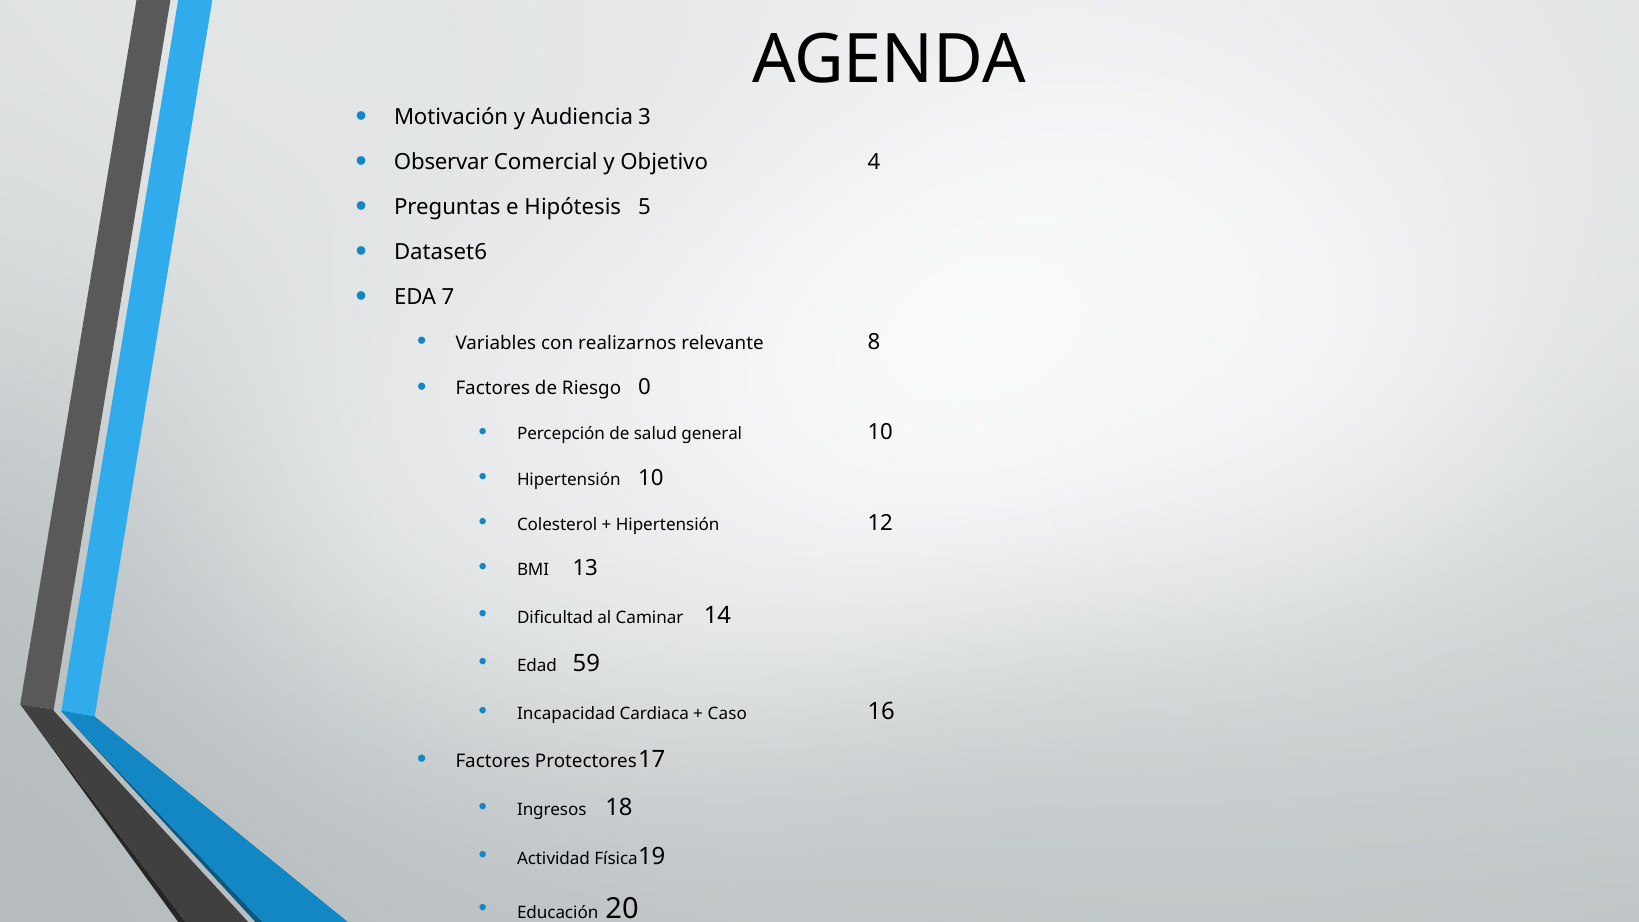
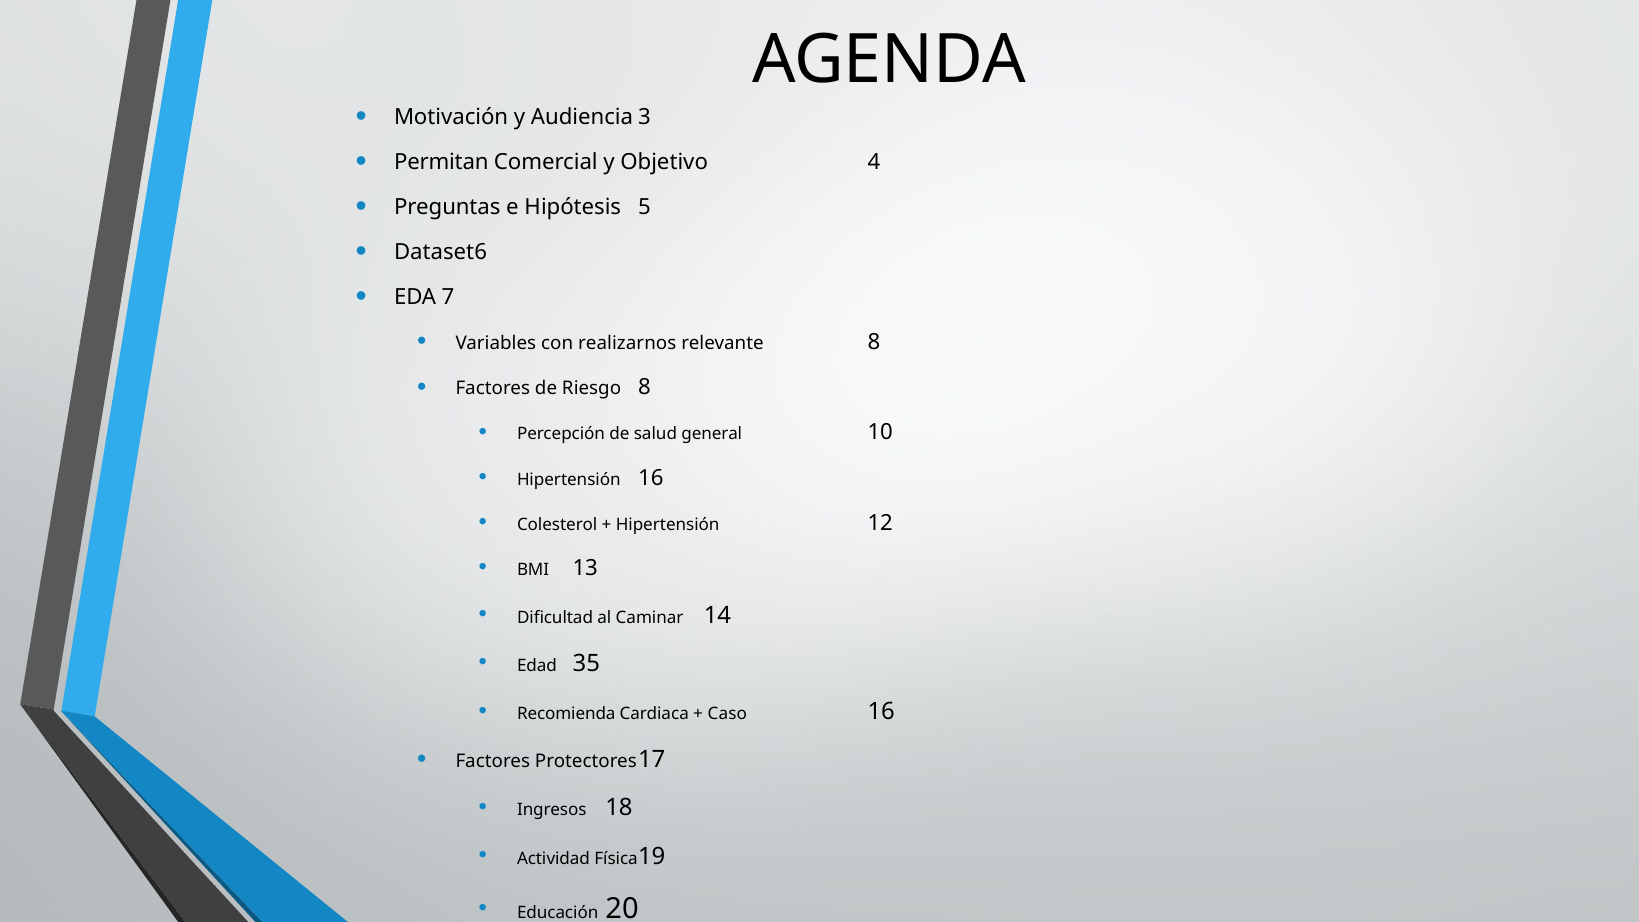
Observar: Observar -> Permitan (441, 162)
Riesgo 0: 0 -> 8 (645, 387)
Hipertensión 10: 10 -> 16 (651, 478)
59: 59 -> 35 (586, 663)
Incapacidad: Incapacidad -> Recomienda (566, 714)
